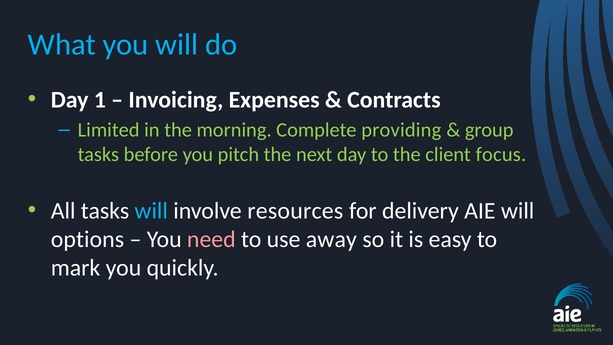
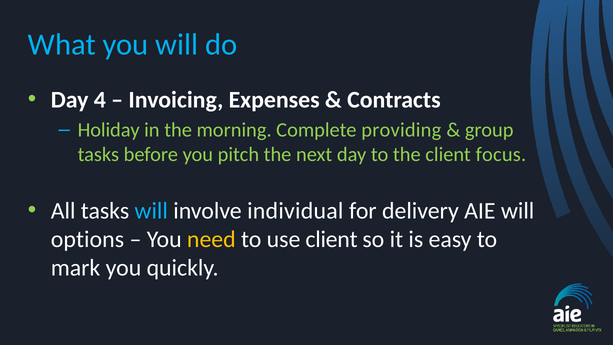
1: 1 -> 4 (100, 100)
Limited: Limited -> Holiday (109, 130)
resources: resources -> individual (295, 211)
need colour: pink -> yellow (211, 239)
use away: away -> client (332, 239)
